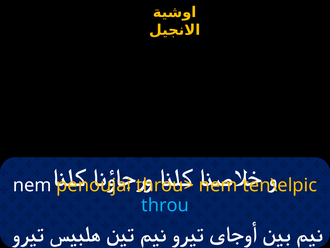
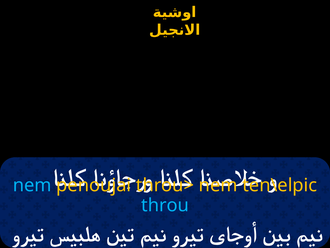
nem colour: white -> light blue (32, 185)
